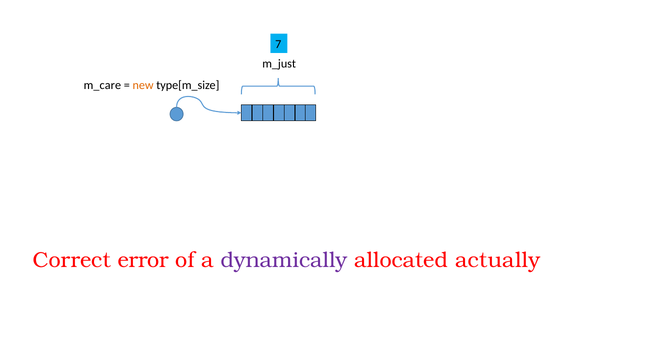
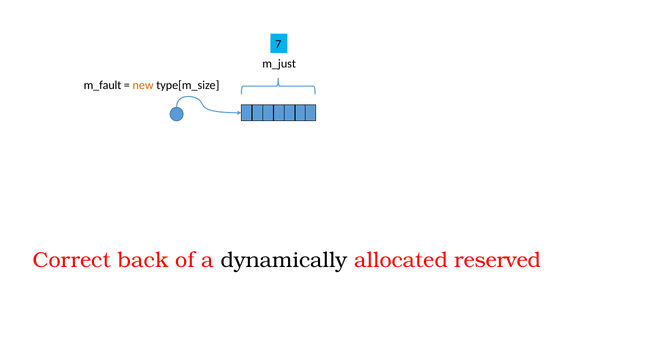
m_care: m_care -> m_fault (102, 85)
error: error -> back (143, 259)
dynamically colour: purple -> black (284, 259)
actually: actually -> reserved (498, 259)
